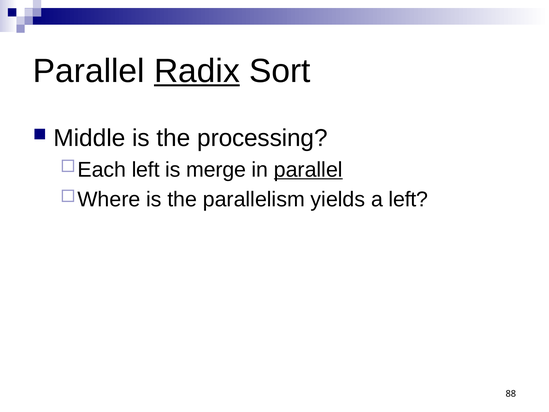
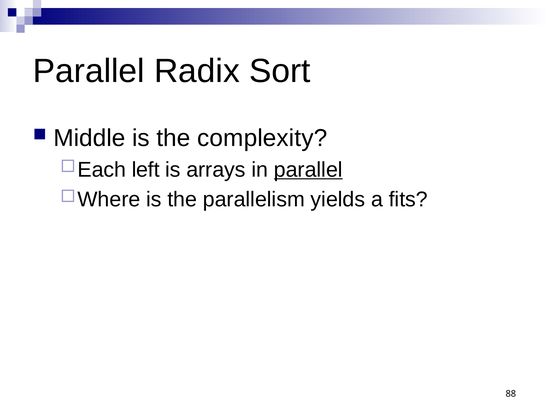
Radix underline: present -> none (197, 71)
processing: processing -> complexity (262, 138)
merge: merge -> arrays (216, 170)
a left: left -> fits (408, 199)
